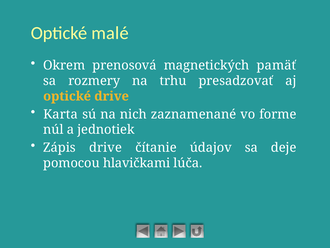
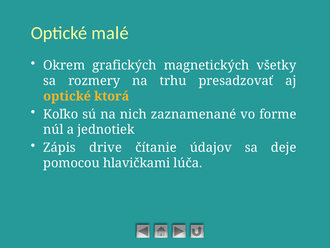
prenosová: prenosová -> grafických (125, 65)
pamäť: pamäť -> všetky (276, 65)
optické drive: drive -> ktorá (112, 96)
Karta: Karta -> Koľko (61, 114)
